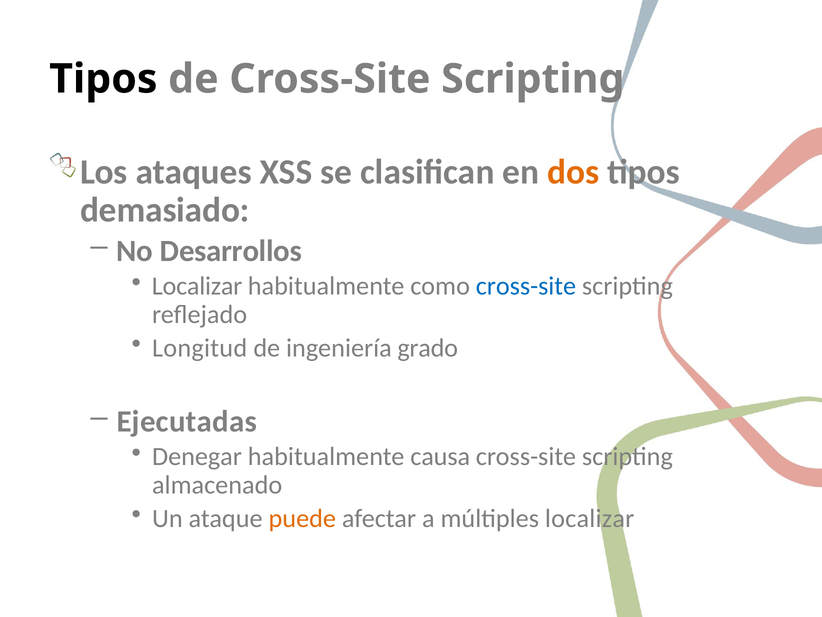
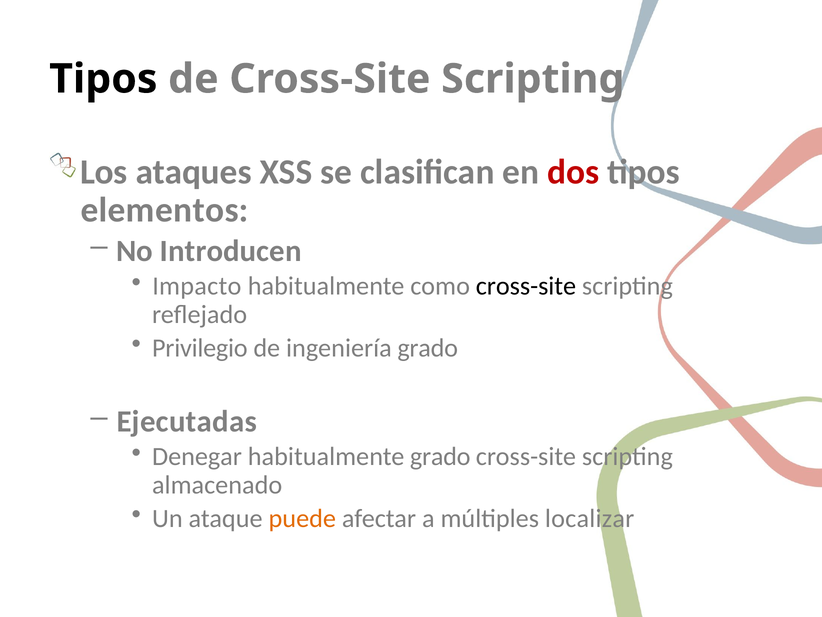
dos colour: orange -> red (573, 172)
demasiado: demasiado -> elementos (165, 210)
Desarrollos: Desarrollos -> Introducen (231, 251)
Localizar: Localizar -> Impacto (197, 286)
cross-site colour: blue -> black (526, 286)
Longitud: Longitud -> Privilegio (200, 348)
habitualmente causa: causa -> grado (440, 456)
